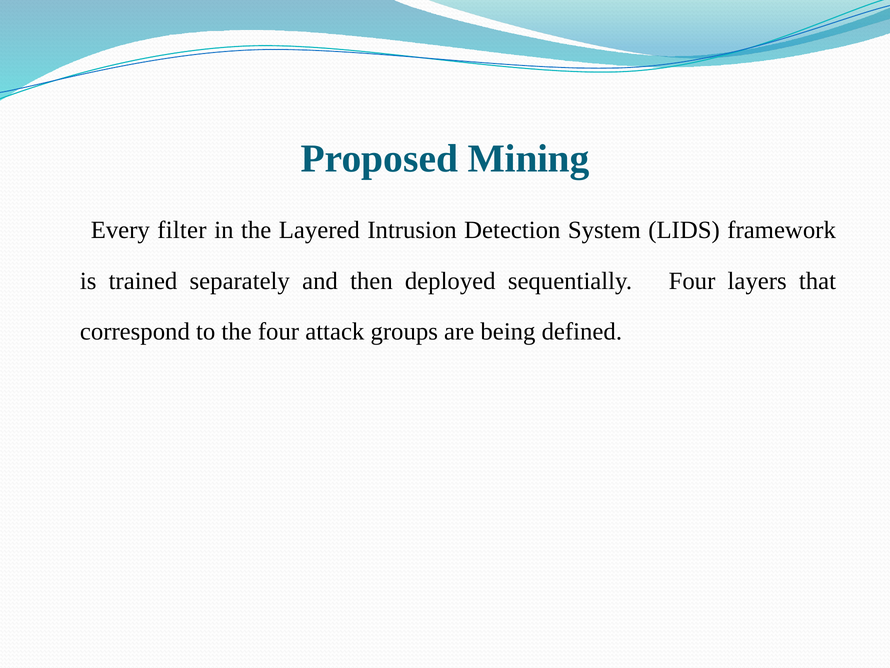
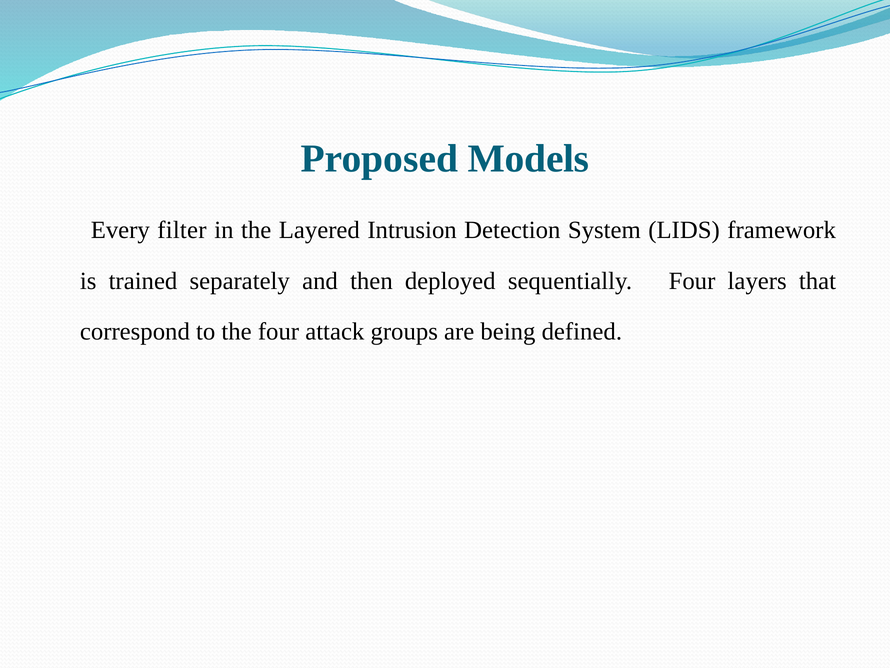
Mining: Mining -> Models (529, 159)
